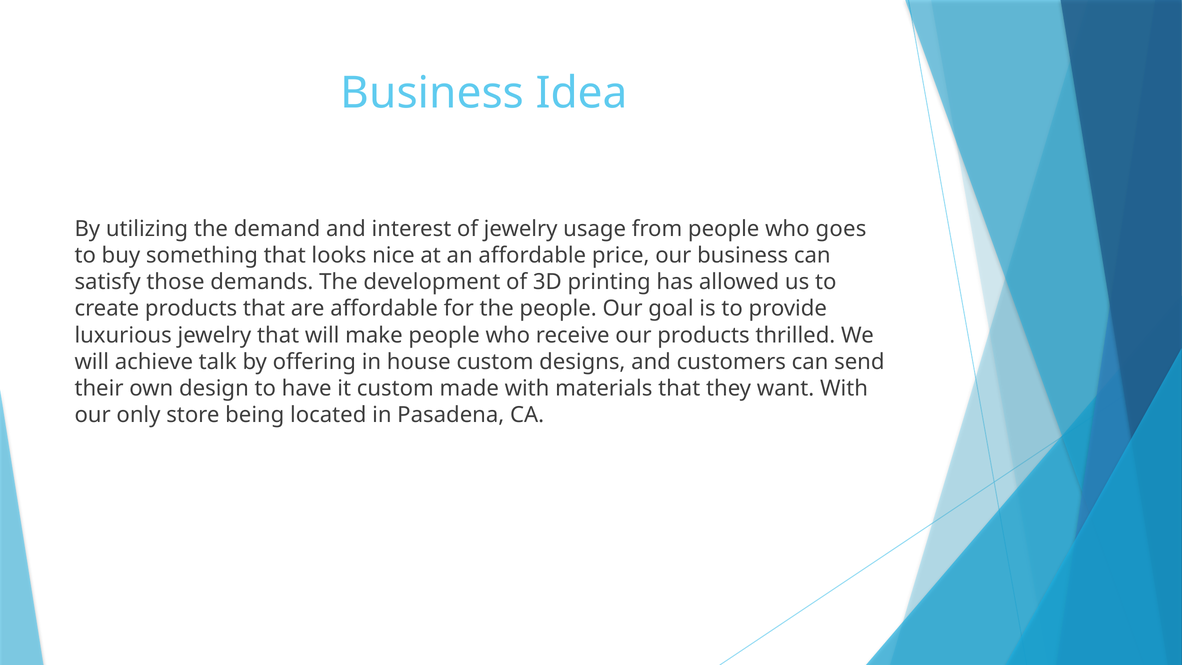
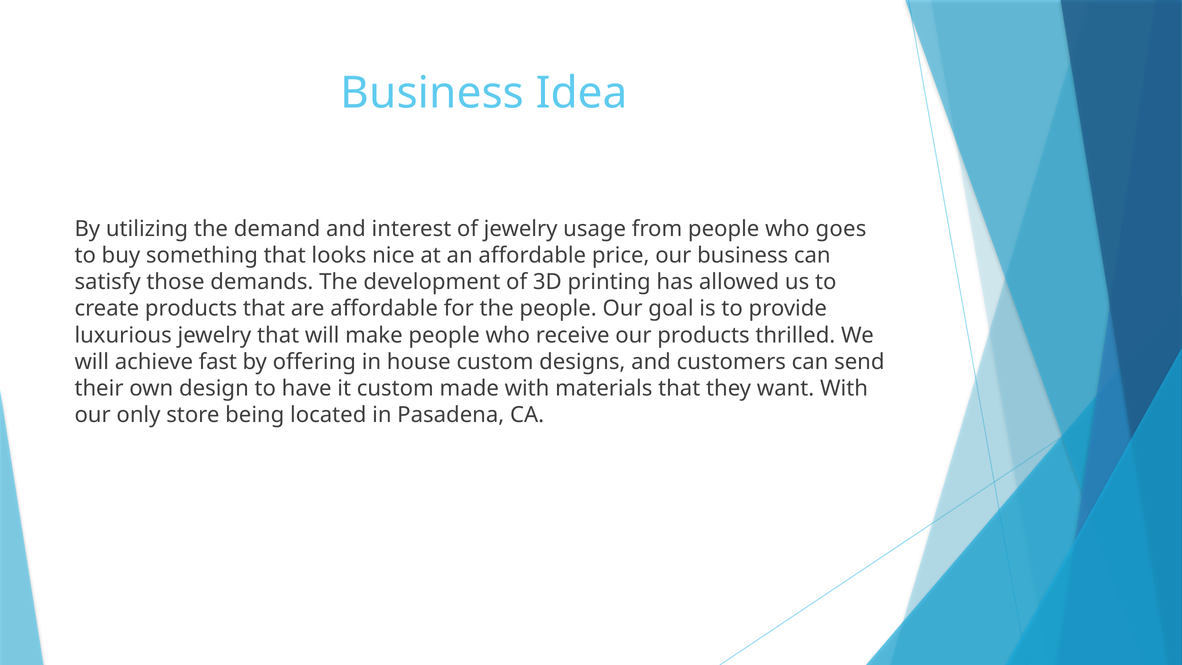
talk: talk -> fast (218, 362)
